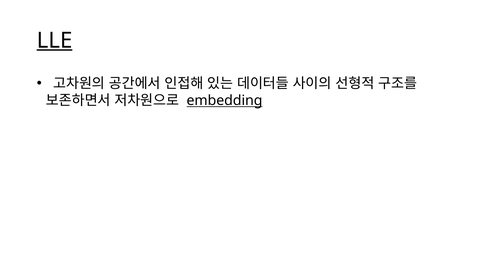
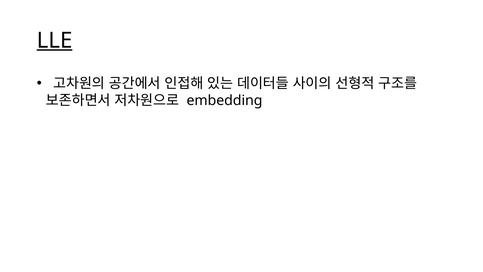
embedding underline: present -> none (225, 100)
